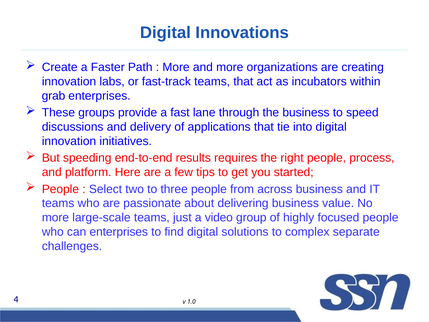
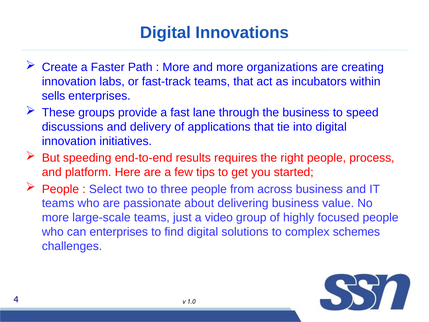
grab: grab -> sells (53, 96)
separate: separate -> schemes (356, 232)
